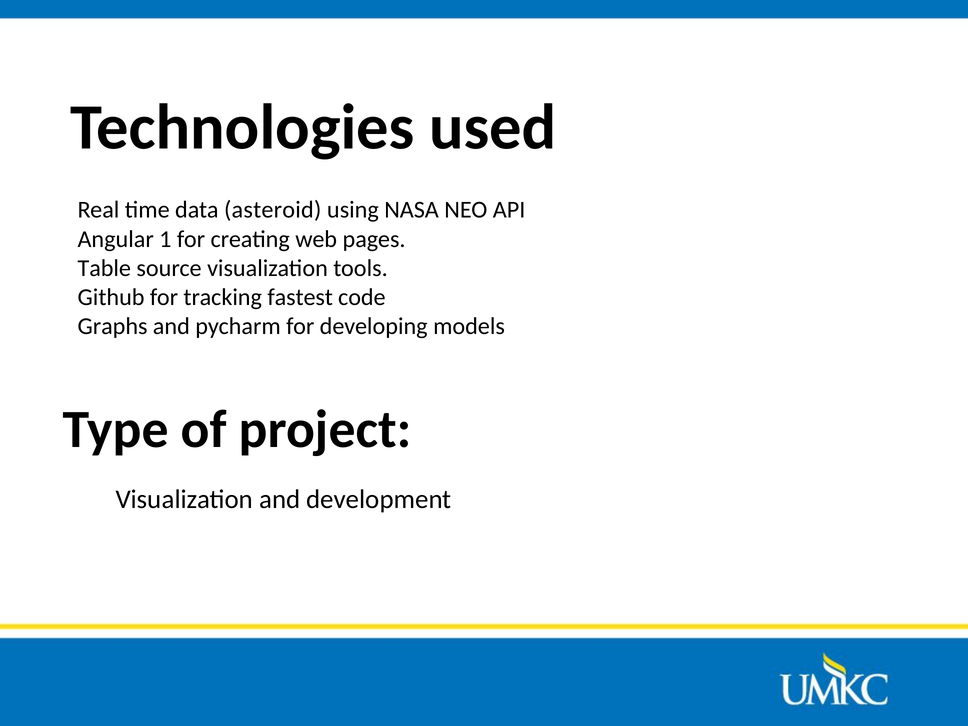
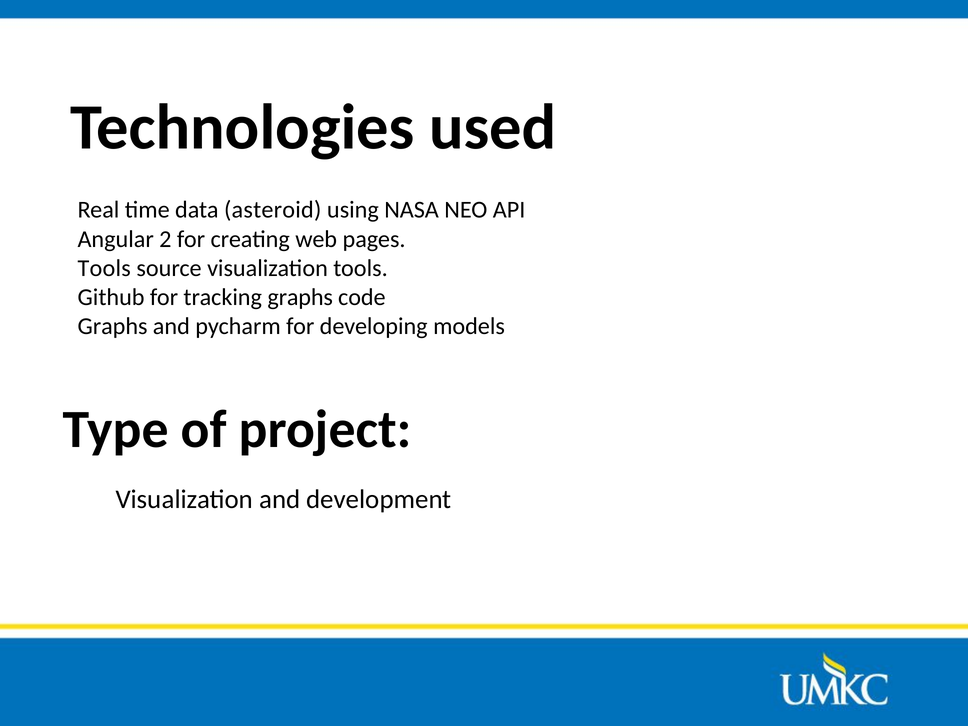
1: 1 -> 2 (165, 239)
Table: Table -> Tools (104, 268)
tracking fastest: fastest -> graphs (300, 297)
